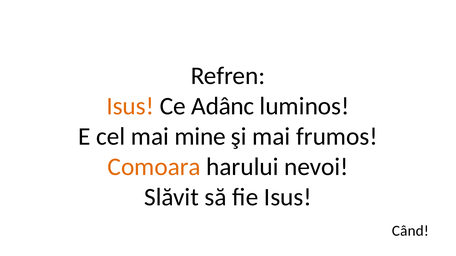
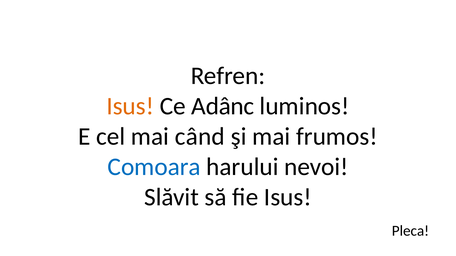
mine: mine -> când (200, 137)
Comoara colour: orange -> blue (154, 167)
Când: Când -> Pleca (410, 231)
